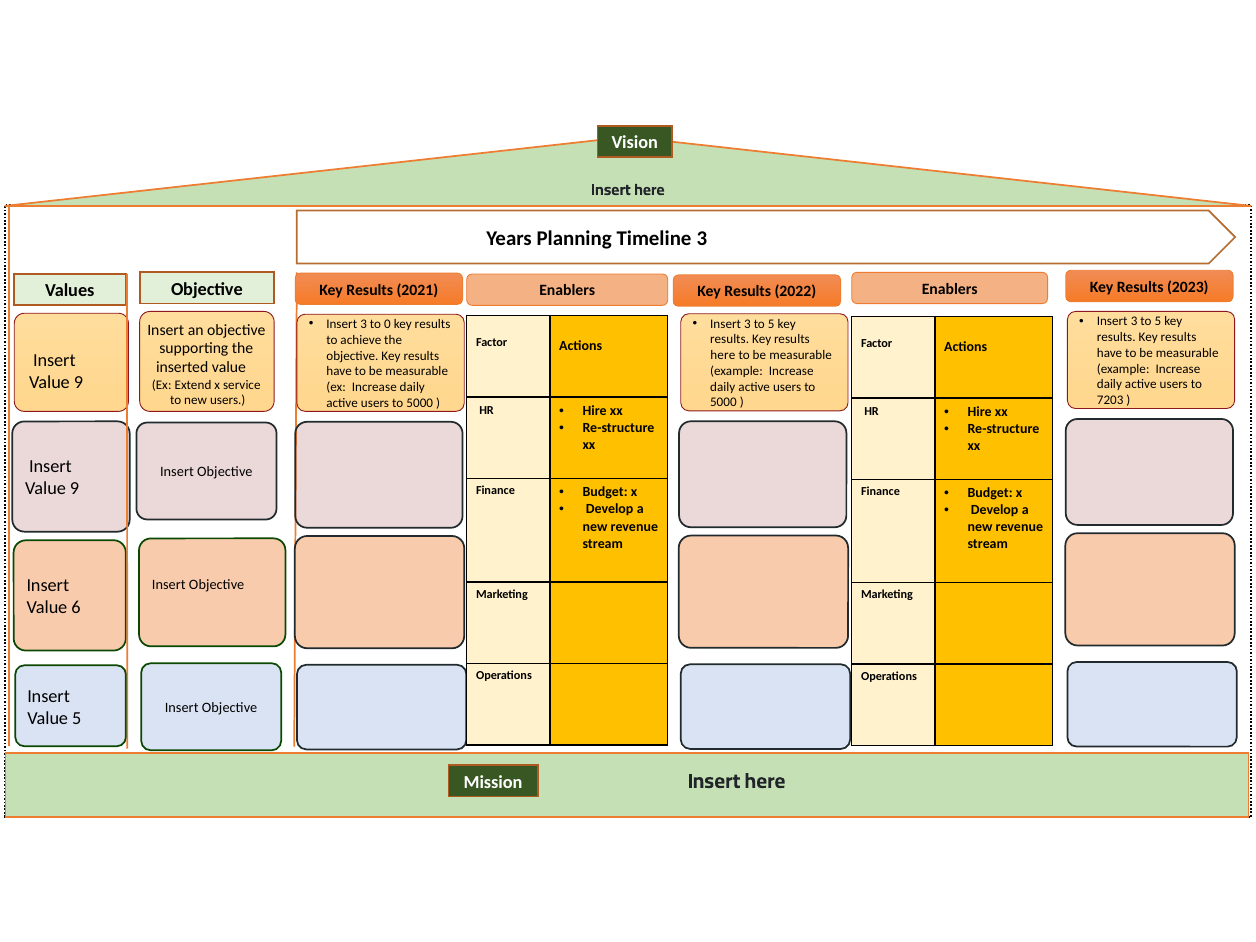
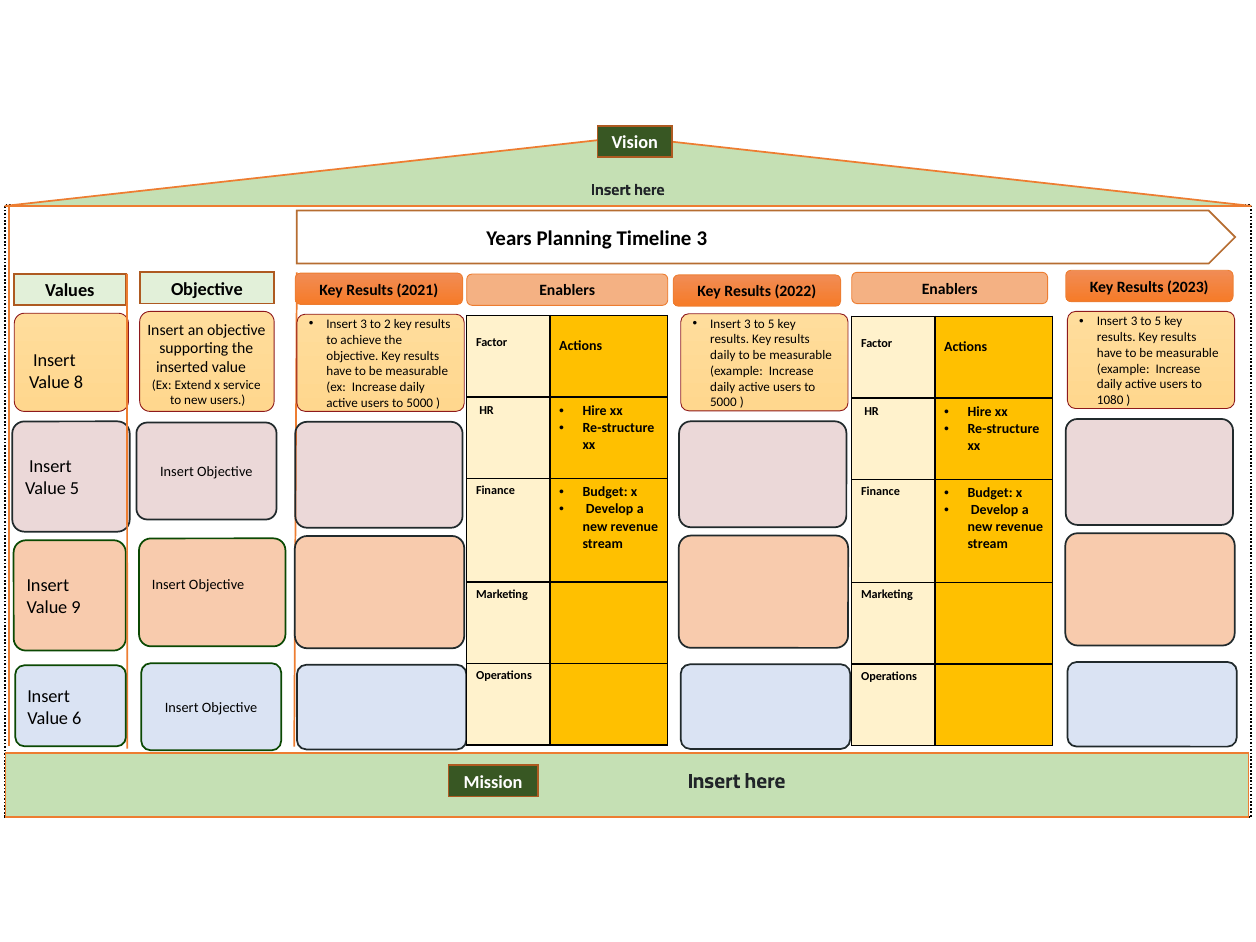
0: 0 -> 2 (387, 324)
here: here -> daily (723, 355)
9: 9 -> 8 (79, 382)
7203: 7203 -> 1080 (1110, 400)
9: 9 -> 5 (75, 489)
6: 6 -> 9 (76, 608)
Value 5: 5 -> 6 (77, 718)
